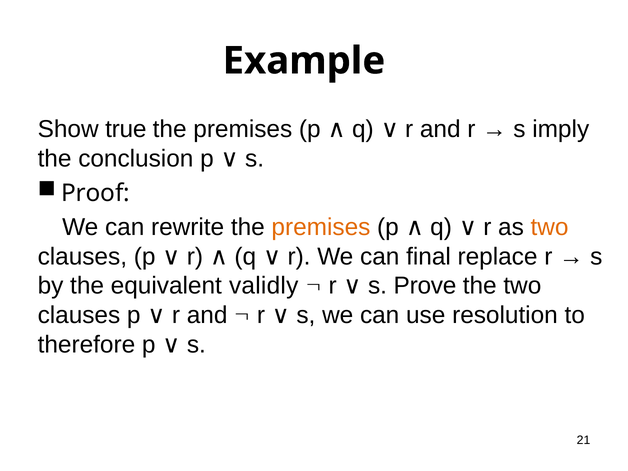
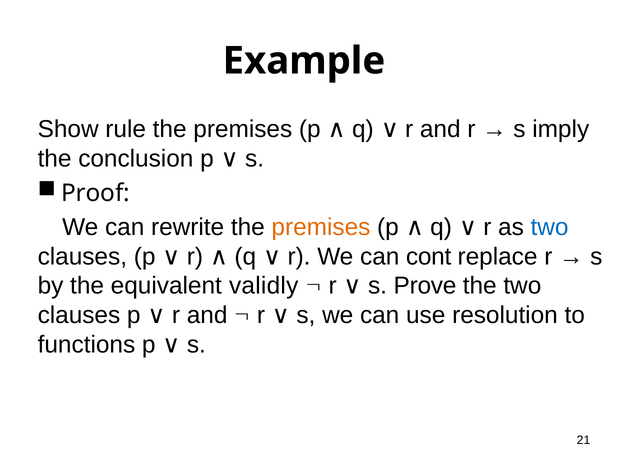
true: true -> rule (126, 129)
two colour: orange -> blue (550, 227)
final: final -> cont (429, 256)
therefore: therefore -> functions (86, 344)
